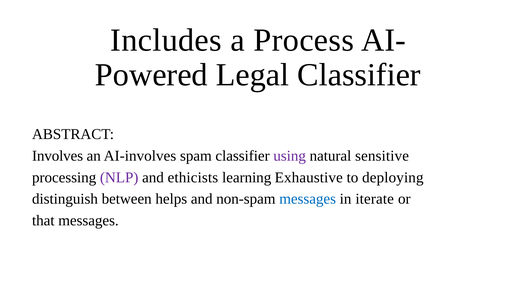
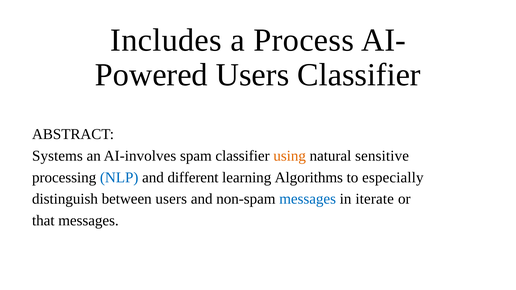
Powered Legal: Legal -> Users (253, 75)
Involves: Involves -> Systems (57, 156)
using colour: purple -> orange (290, 156)
NLP colour: purple -> blue (119, 178)
ethicists: ethicists -> different (193, 178)
Exhaustive: Exhaustive -> Algorithms (309, 178)
deploying: deploying -> especially (393, 178)
between helps: helps -> users (171, 199)
